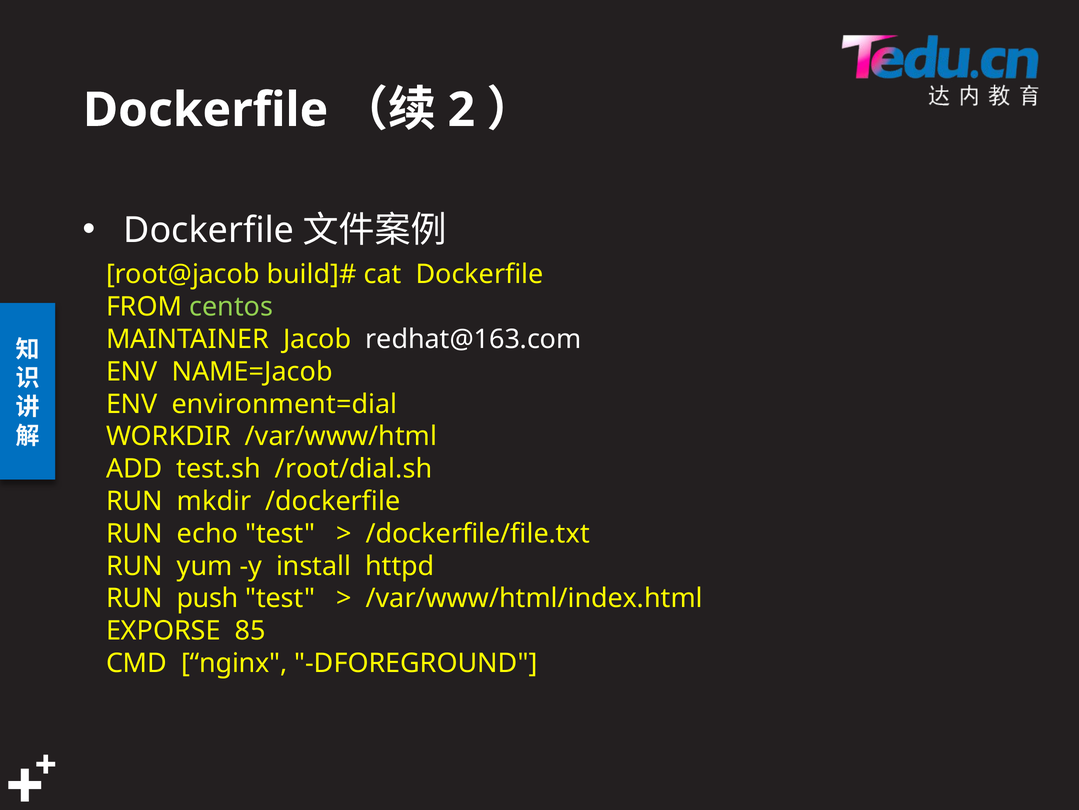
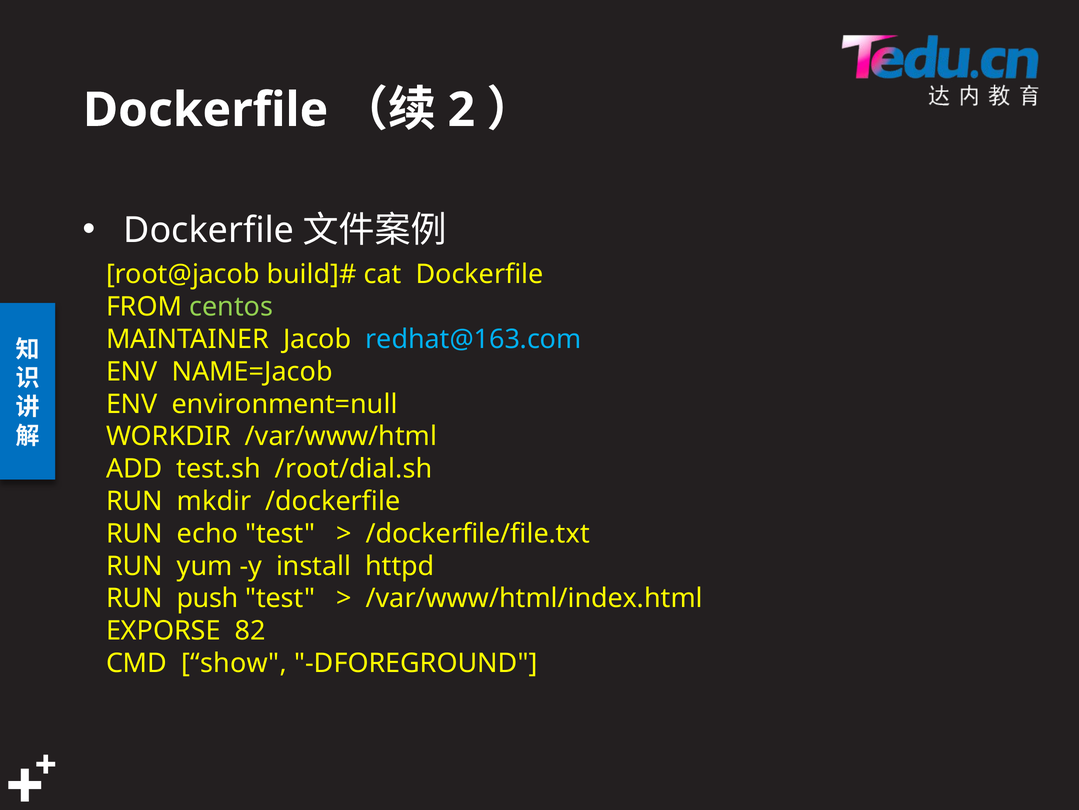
redhat@163.com colour: white -> light blue (473, 339)
environment=dial: environment=dial -> environment=null (285, 404)
85: 85 -> 82 (250, 630)
nginx: nginx -> show (234, 663)
